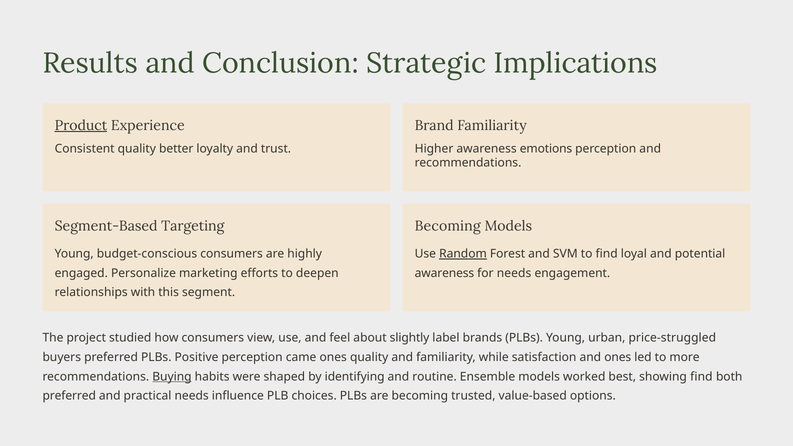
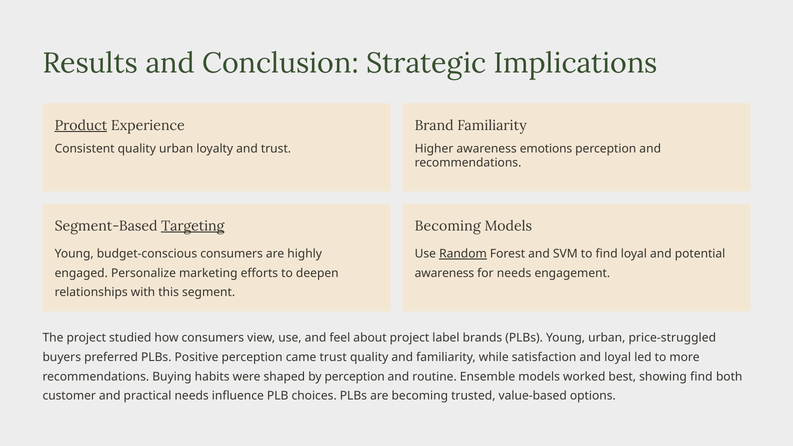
quality better: better -> urban (176, 149)
Targeting underline: none -> present (193, 226)
about slightly: slightly -> project (410, 338)
came ones: ones -> trust (333, 357)
and ones: ones -> loyal (618, 357)
Buying underline: present -> none (172, 377)
by identifying: identifying -> perception (355, 377)
preferred: preferred -> customer (69, 396)
